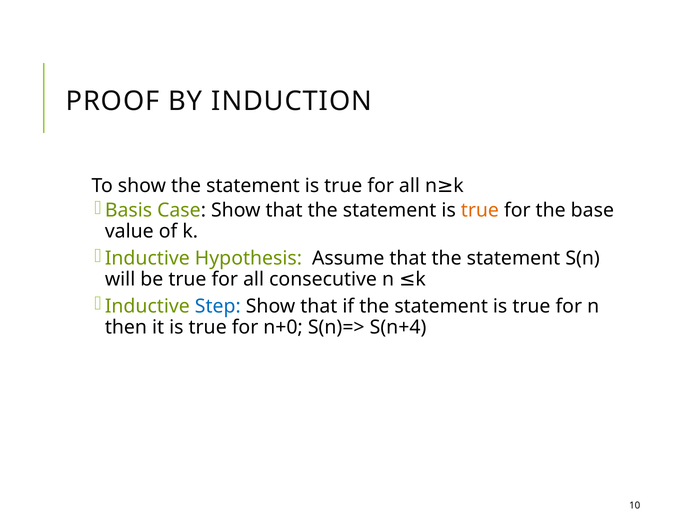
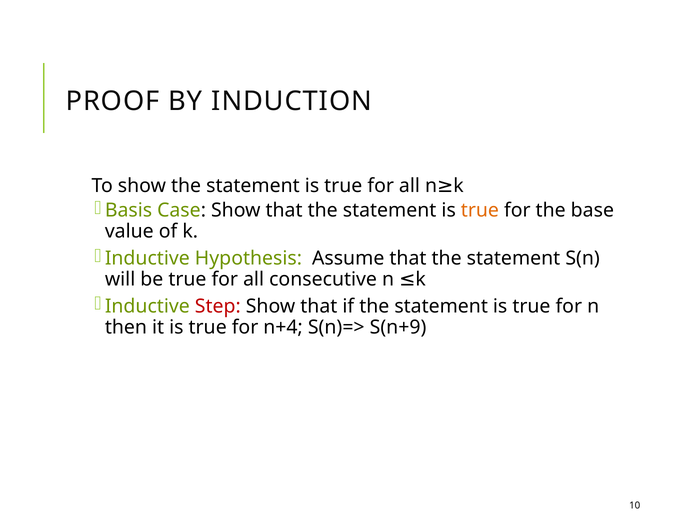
Step colour: blue -> red (218, 306)
n+0: n+0 -> n+4 (283, 327)
S(n+4: S(n+4 -> S(n+9 (398, 327)
